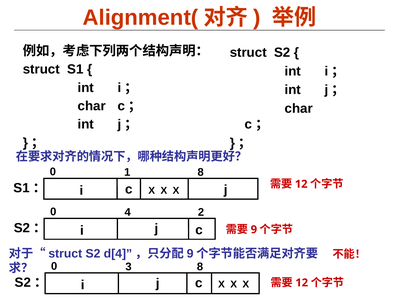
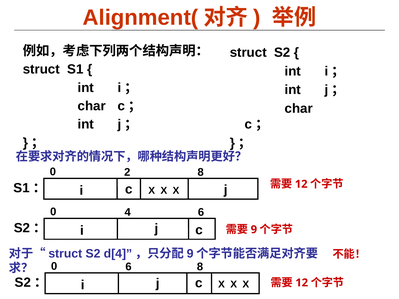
1: 1 -> 2 (127, 172)
4 2: 2 -> 6 (201, 212)
0 3: 3 -> 6 (129, 267)
